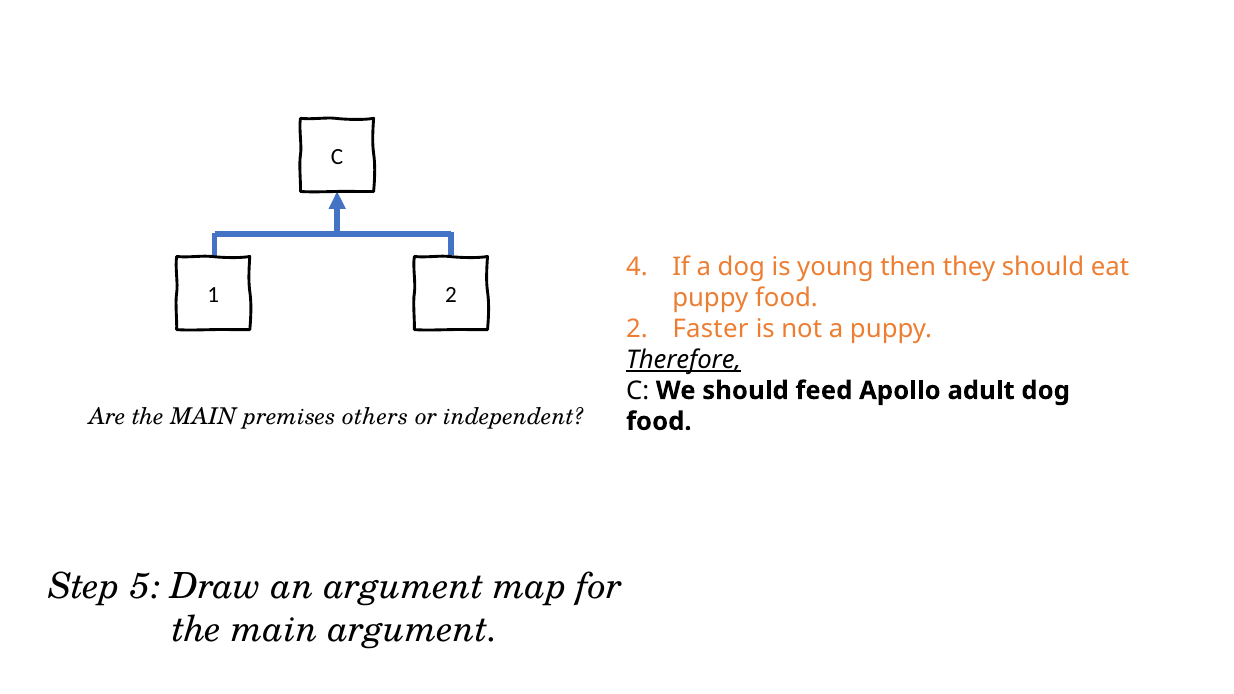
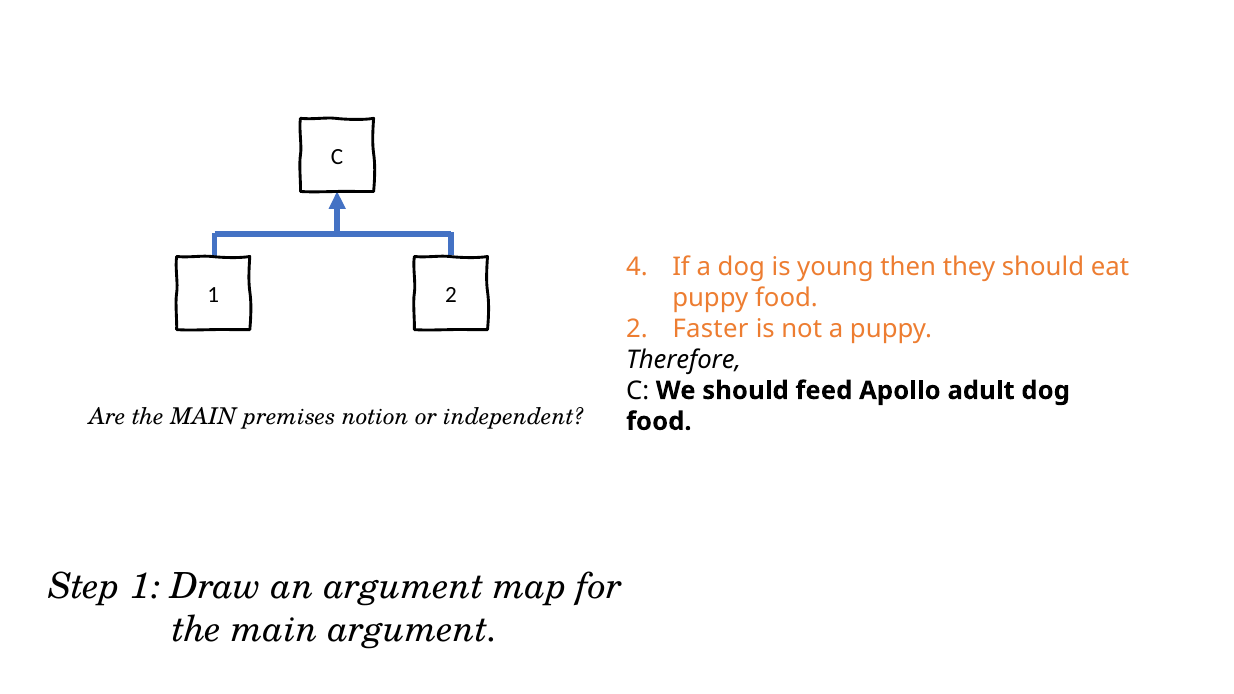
Therefore underline: present -> none (684, 360)
others: others -> notion (376, 417)
Step 5: 5 -> 1 (145, 587)
